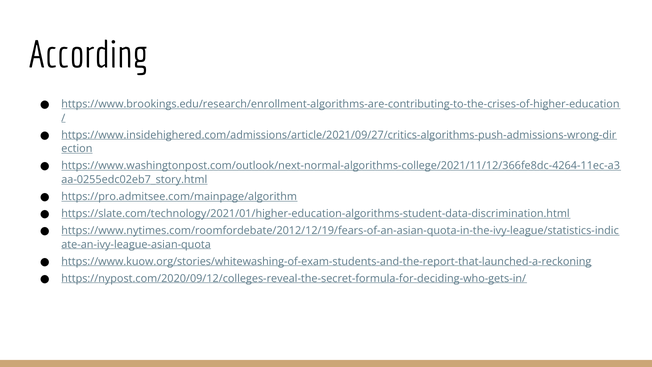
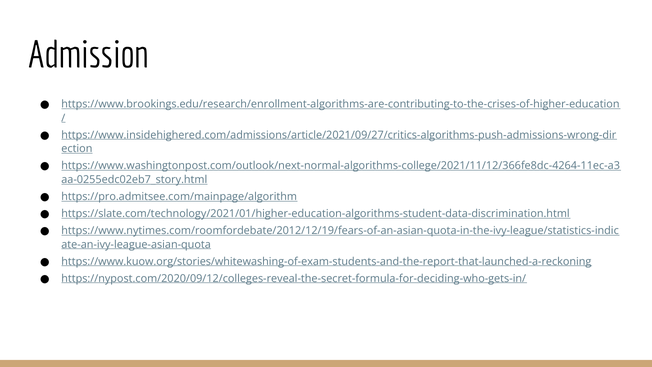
According: According -> Admission (89, 55)
